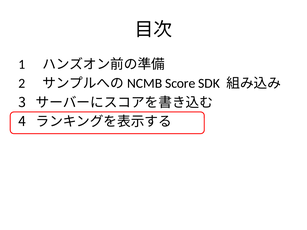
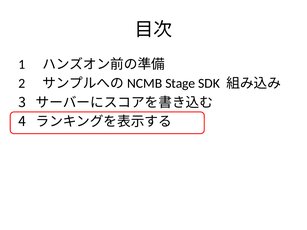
Score: Score -> Stage (180, 84)
